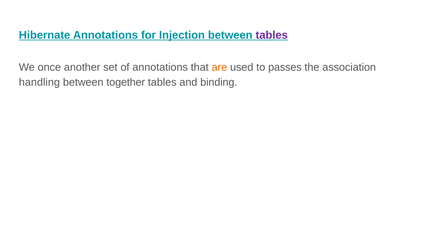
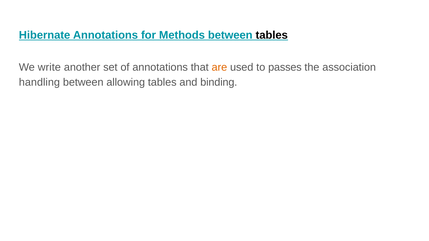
Injection: Injection -> Methods (182, 35)
tables colour: purple -> black (272, 35)
once: once -> write (49, 67)
together: together -> allowing (126, 82)
